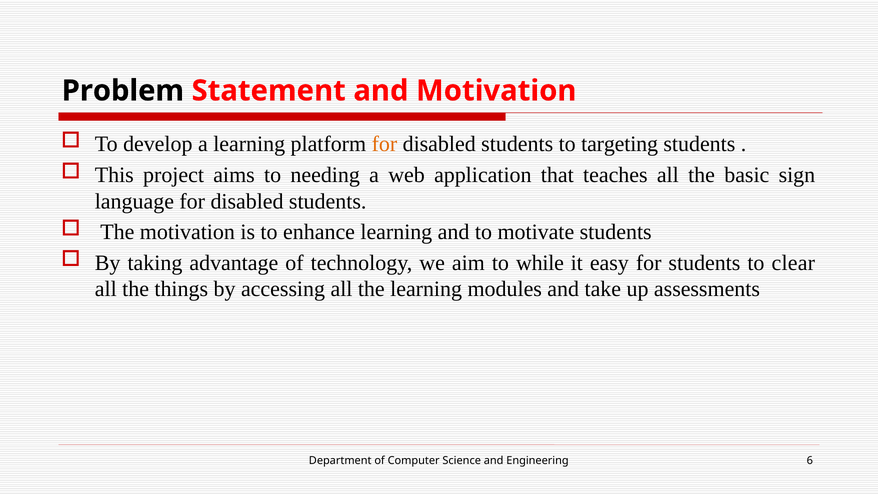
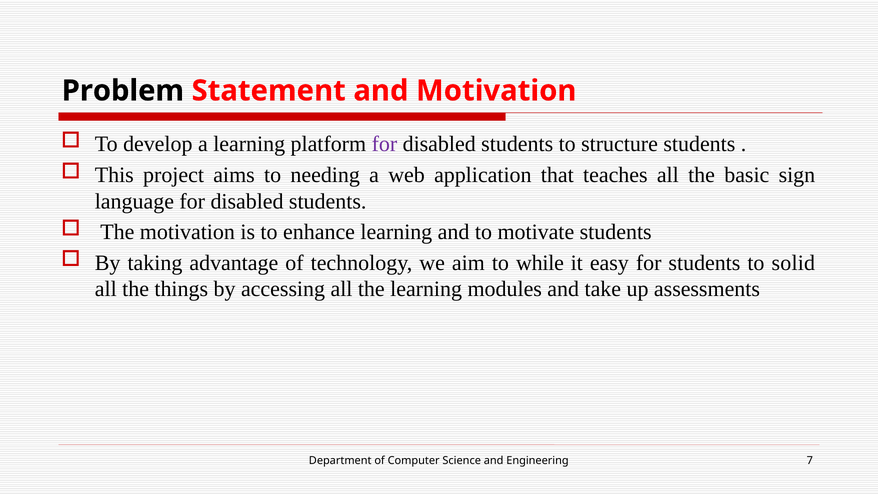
for colour: orange -> purple (384, 144)
targeting: targeting -> structure (620, 144)
clear: clear -> solid (793, 263)
6: 6 -> 7 (810, 460)
